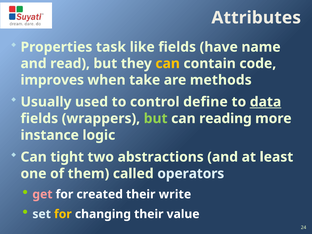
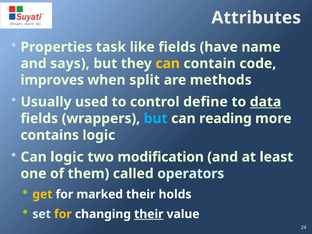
read: read -> says (70, 64)
take: take -> split (145, 80)
but colour: light green -> light blue (156, 118)
instance: instance -> contains (50, 135)
Can tight: tight -> logic (67, 157)
abstractions: abstractions -> modification (161, 157)
get colour: pink -> yellow (42, 194)
created: created -> marked (100, 194)
write: write -> holds (175, 194)
their underline: none -> present (149, 214)
